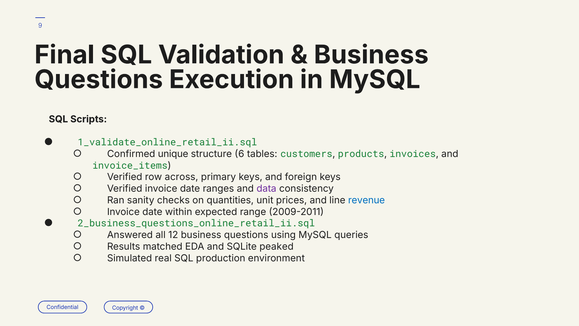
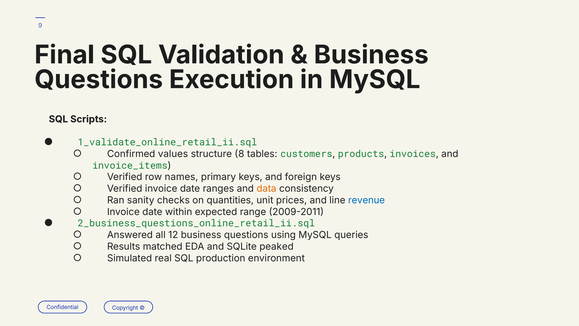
unique: unique -> values (173, 154)
6: 6 -> 8 (239, 154)
across: across -> names (181, 177)
data colour: purple -> orange (266, 189)
